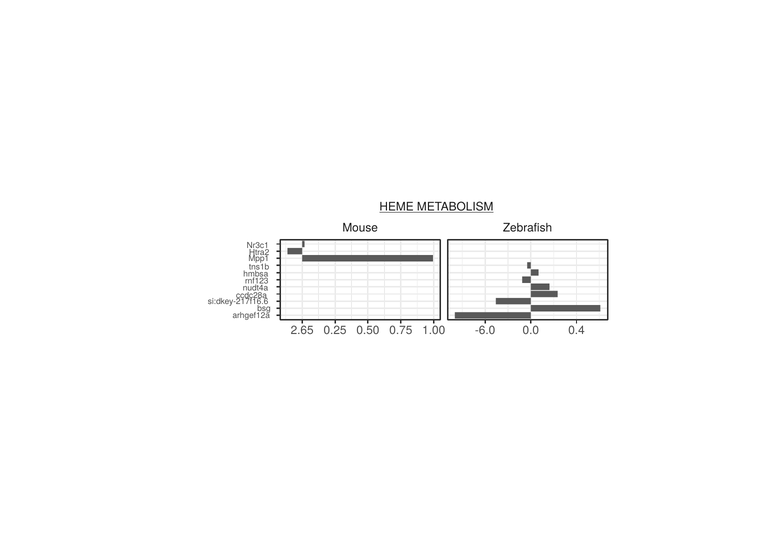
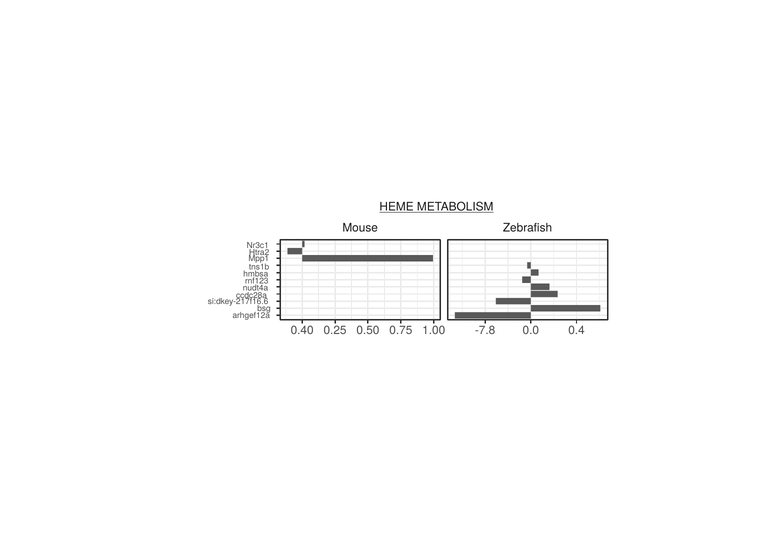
2.65: 2.65 -> 0.40 (302, 330)
-6.0: -6.0 -> -7.8 (485, 330)
